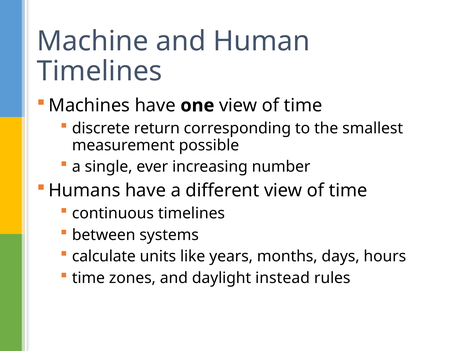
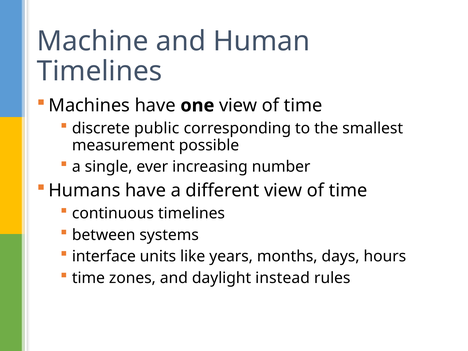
return: return -> public (157, 128)
calculate: calculate -> interface (104, 256)
